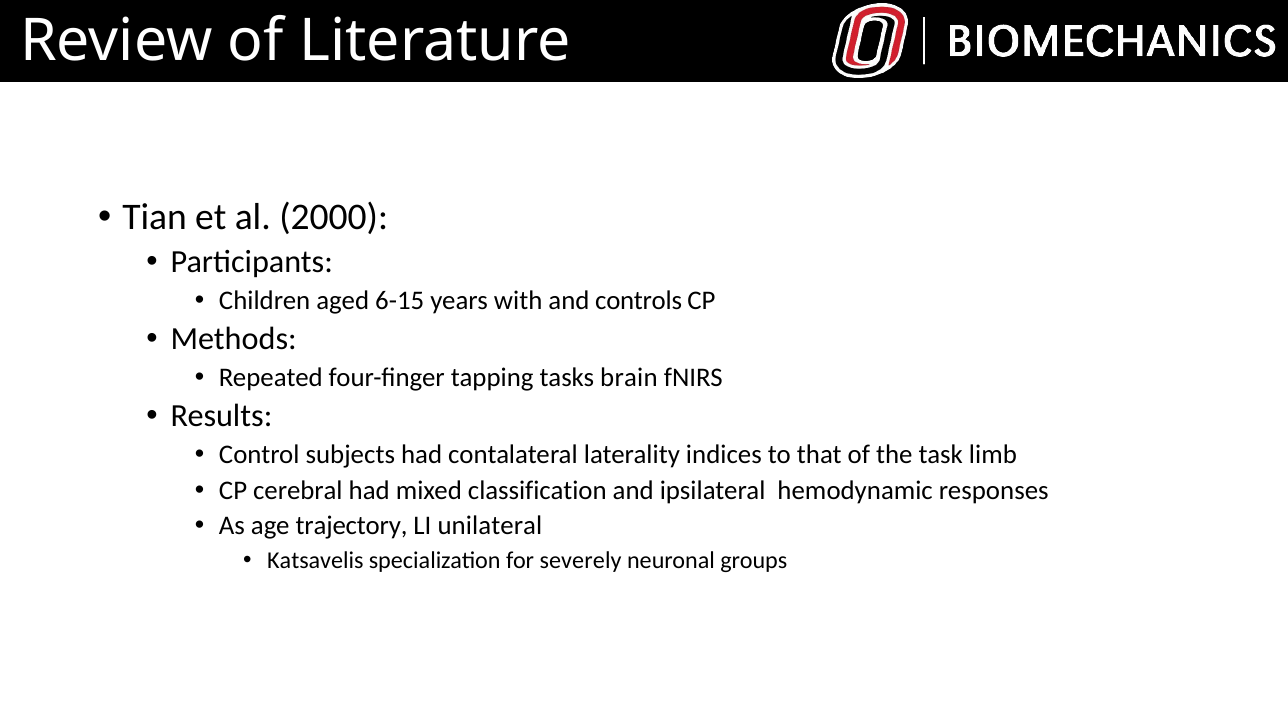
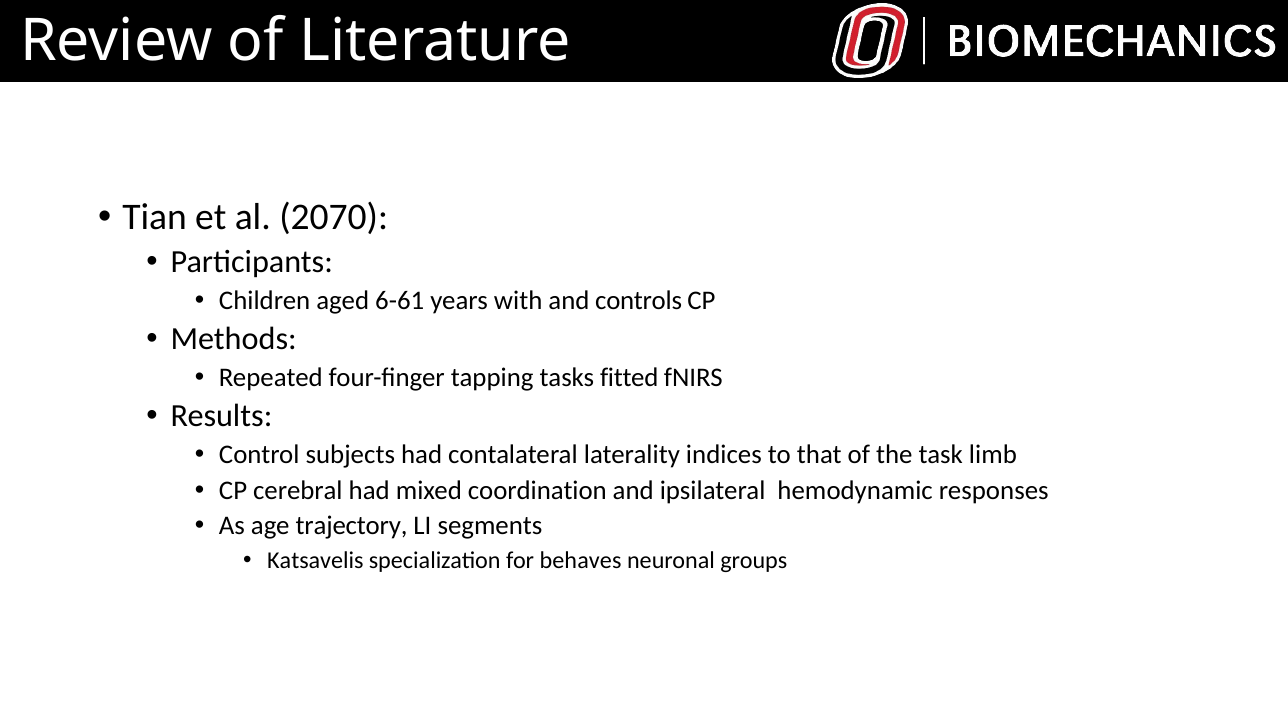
2000: 2000 -> 2070 (334, 218)
6-15: 6-15 -> 6-61 (400, 301)
brain: brain -> fitted (629, 378)
classification: classification -> coordination (537, 491)
unilateral: unilateral -> segments (490, 526)
severely: severely -> behaves (581, 561)
